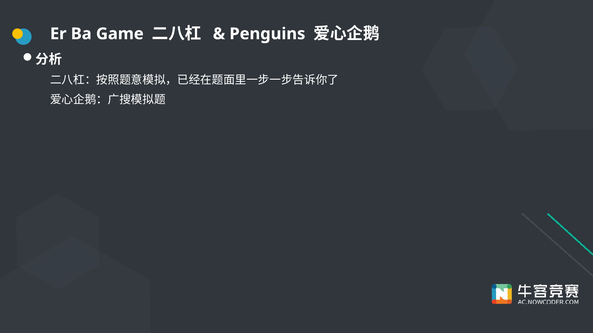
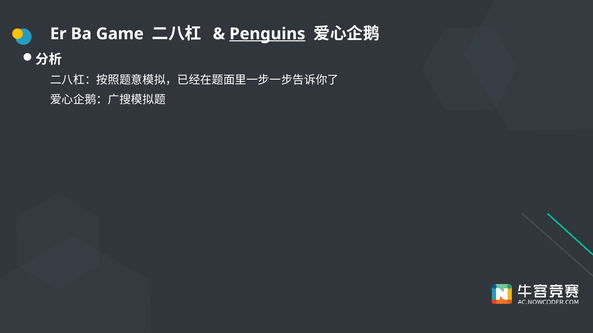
Penguins underline: none -> present (267, 34)
